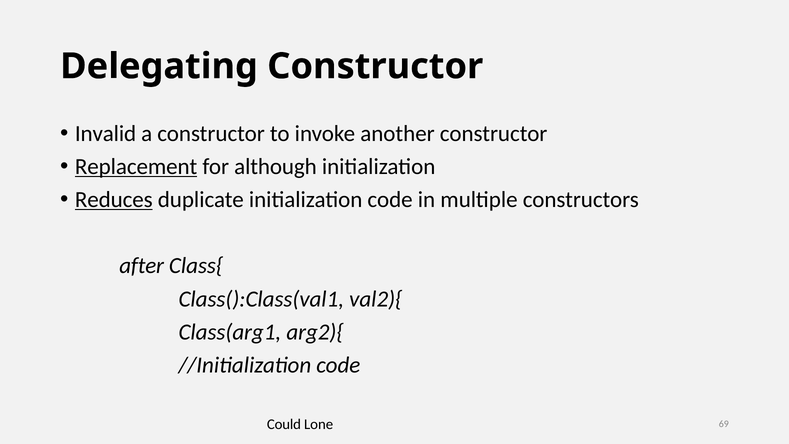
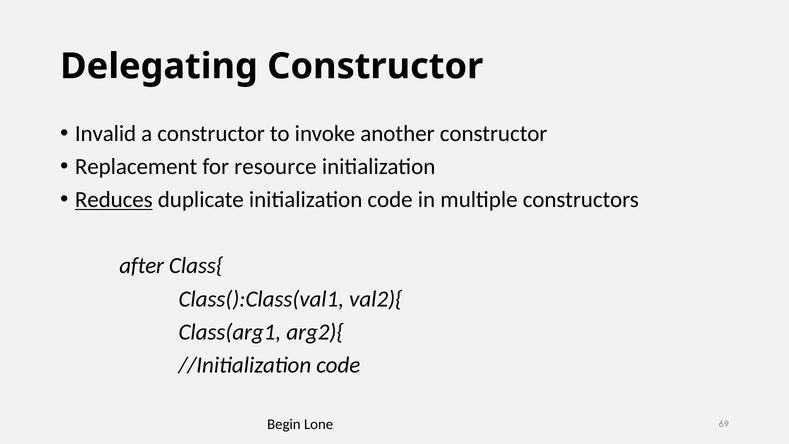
Replacement underline: present -> none (136, 166)
although: although -> resource (275, 166)
Could: Could -> Begin (284, 424)
